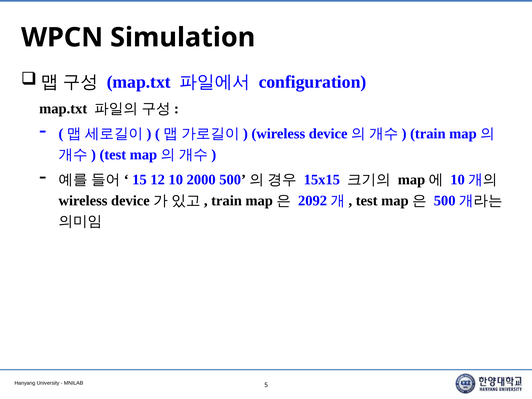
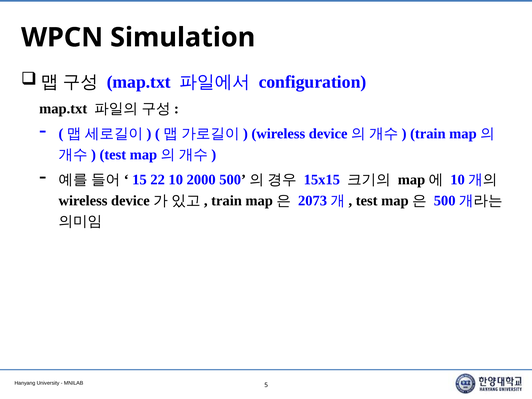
12: 12 -> 22 (158, 180)
2092: 2092 -> 2073 (313, 201)
